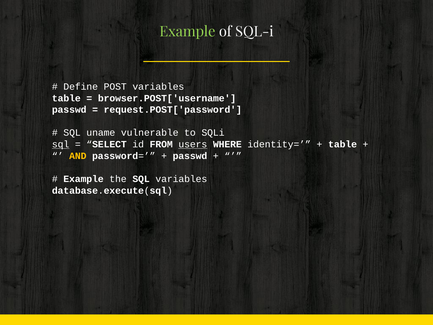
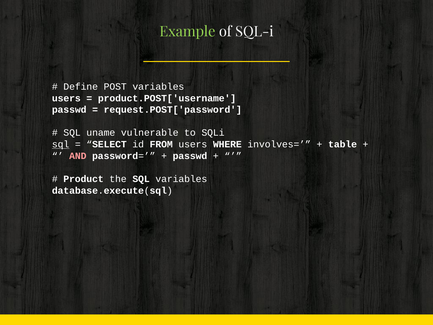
table: table -> users (66, 98)
browser.POST['username: browser.POST['username -> product.POST['username (167, 98)
users underline: present -> none (193, 144)
identity=: identity= -> involves= (279, 144)
AND colour: yellow -> pink (78, 156)
Example: Example -> Product (84, 179)
